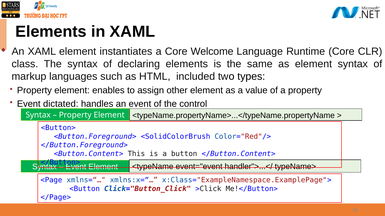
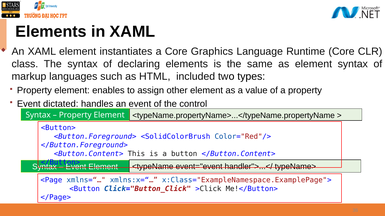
Welcome: Welcome -> Graphics (212, 52)
